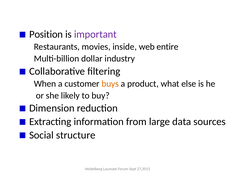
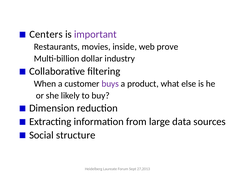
Position: Position -> Centers (46, 34)
entire: entire -> prove (167, 47)
buys colour: orange -> purple (110, 83)
